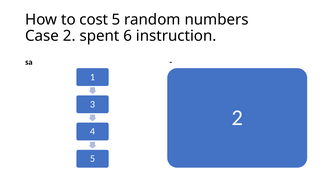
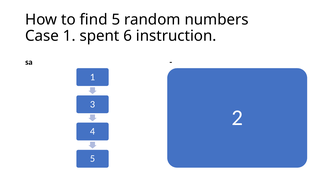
cost: cost -> find (94, 20)
Case 2: 2 -> 1 (69, 36)
